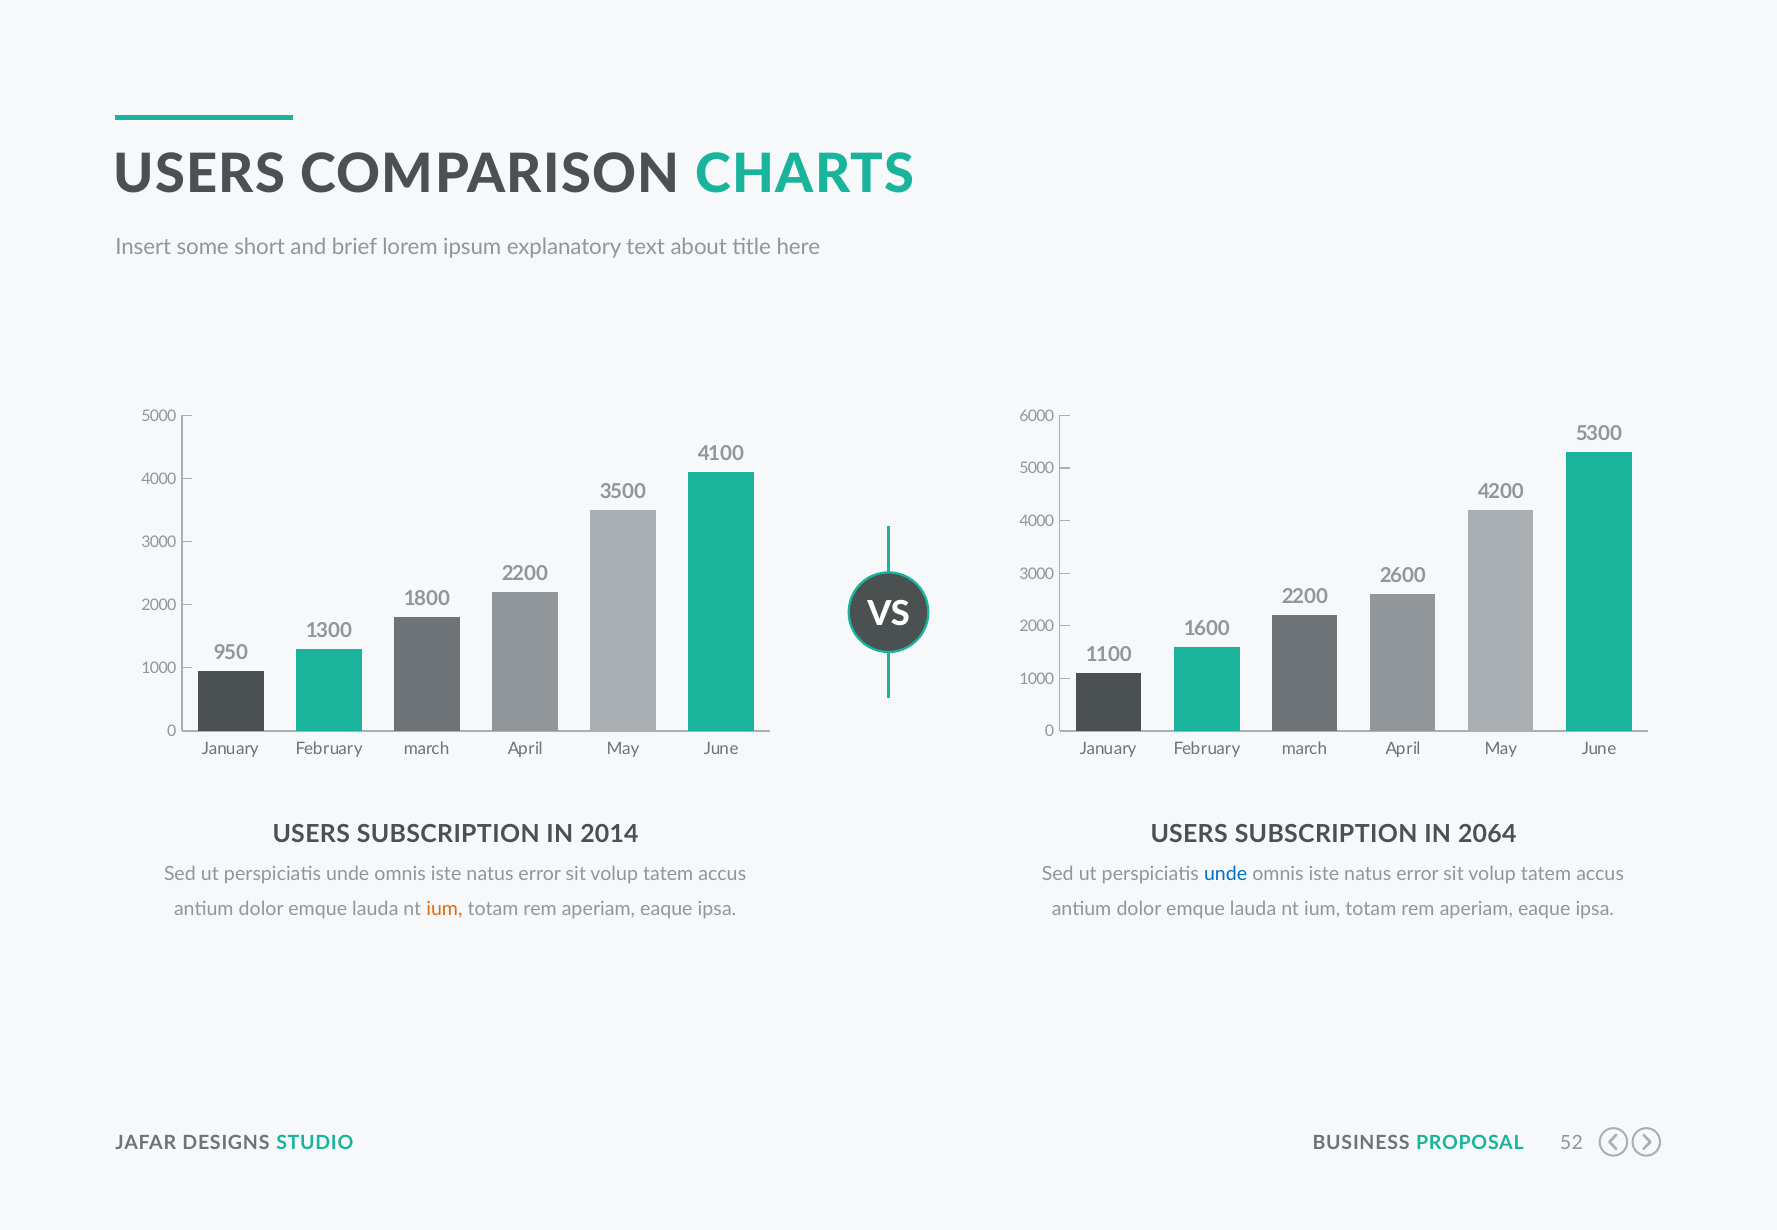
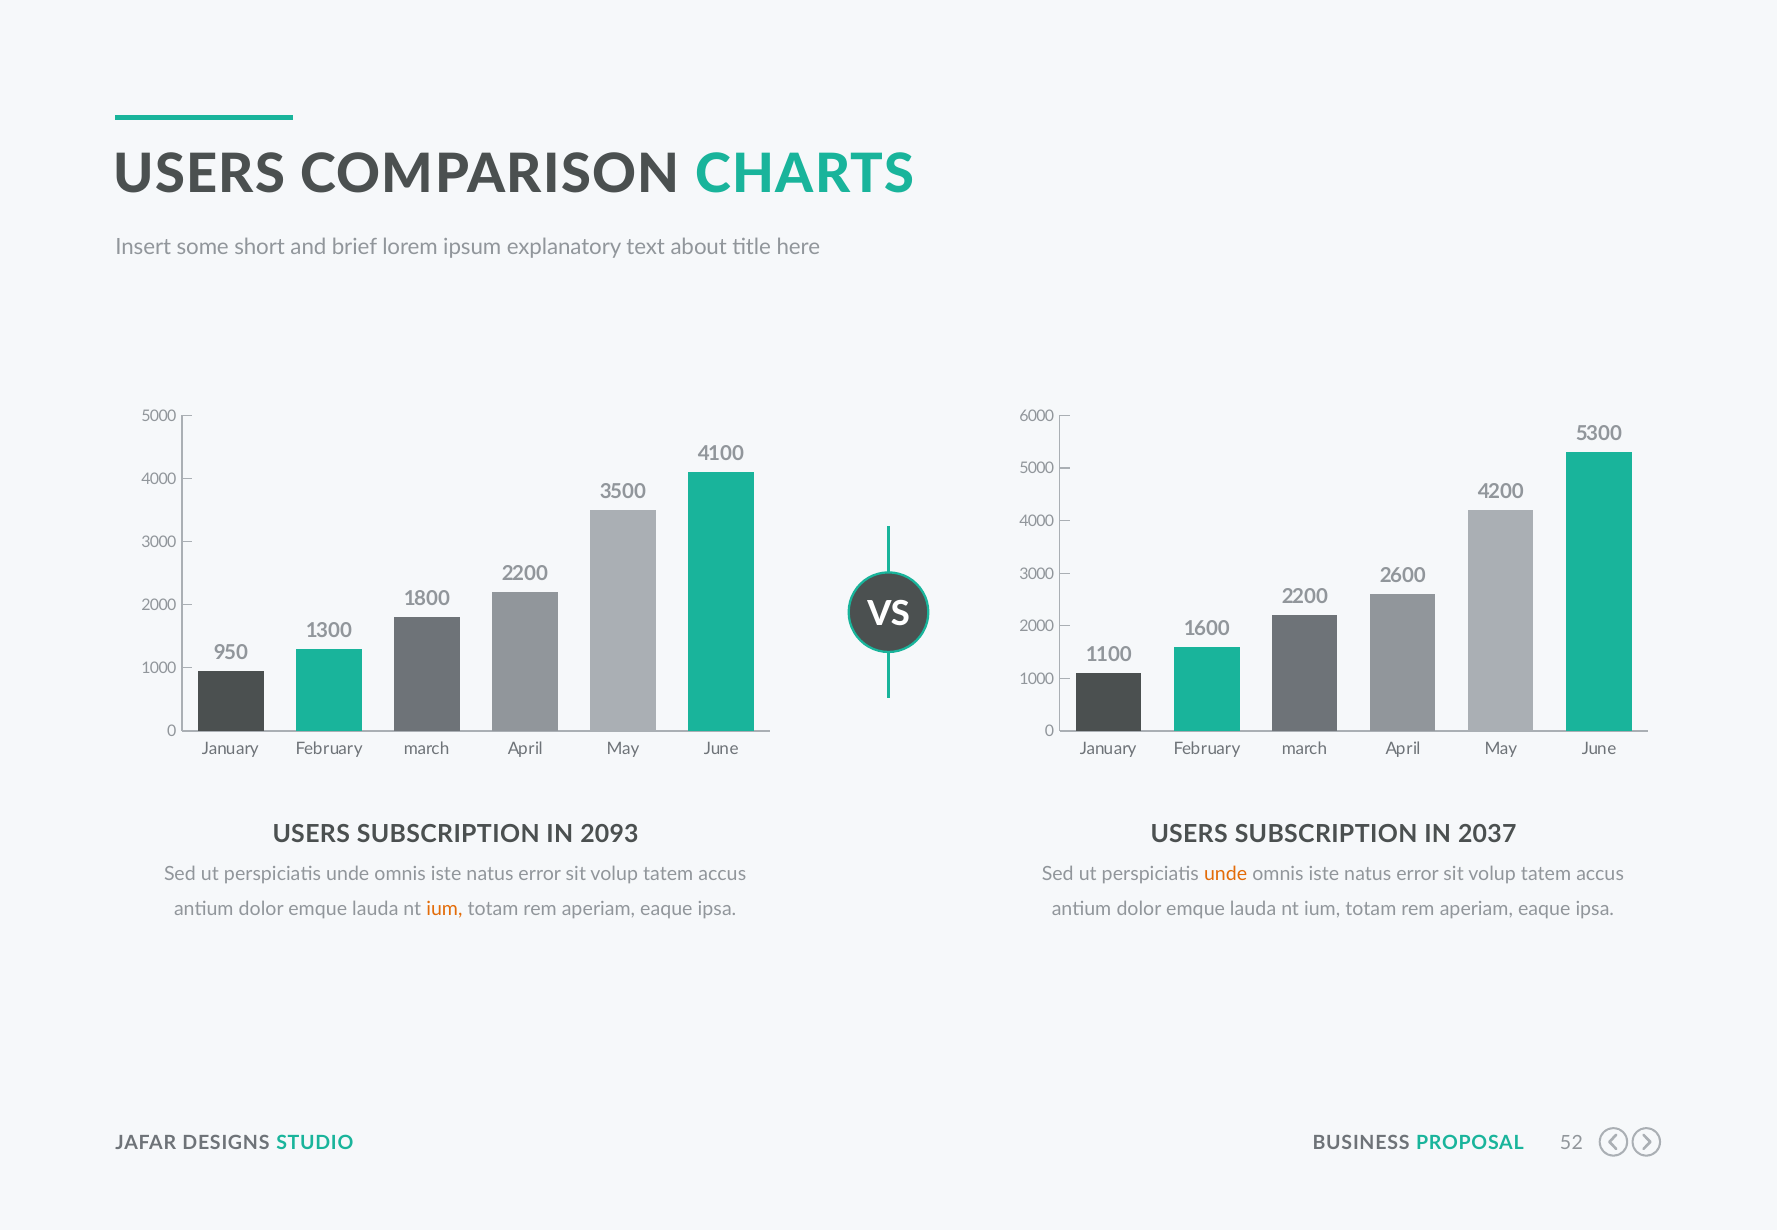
2014: 2014 -> 2093 (609, 835)
2064: 2064 -> 2037 (1487, 835)
unde colour: blue -> orange (1226, 874)
